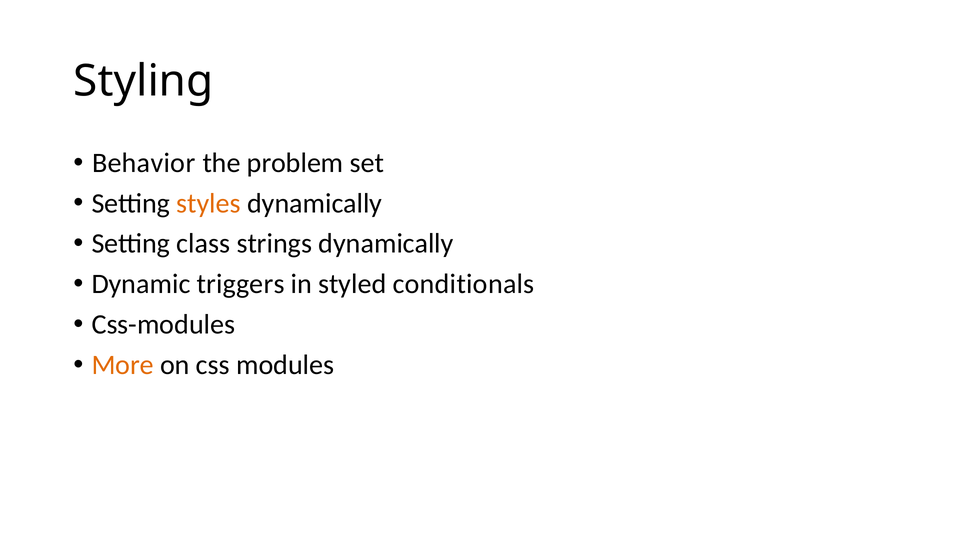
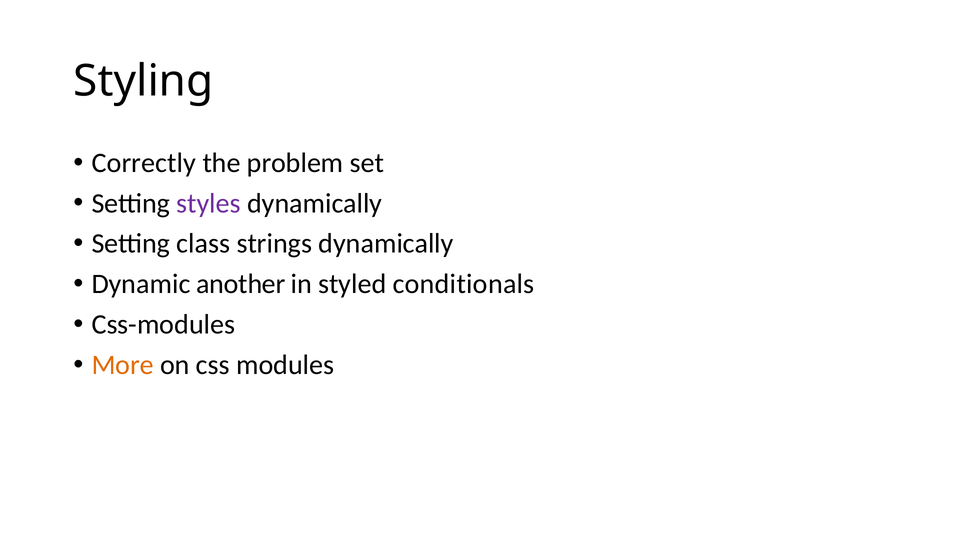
Behavior: Behavior -> Correctly (144, 163)
styles colour: orange -> purple (209, 203)
triggers: triggers -> another (241, 284)
